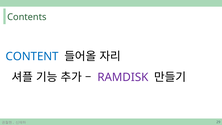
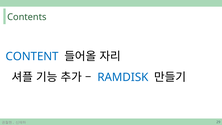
RAMDISK colour: purple -> blue (123, 77)
